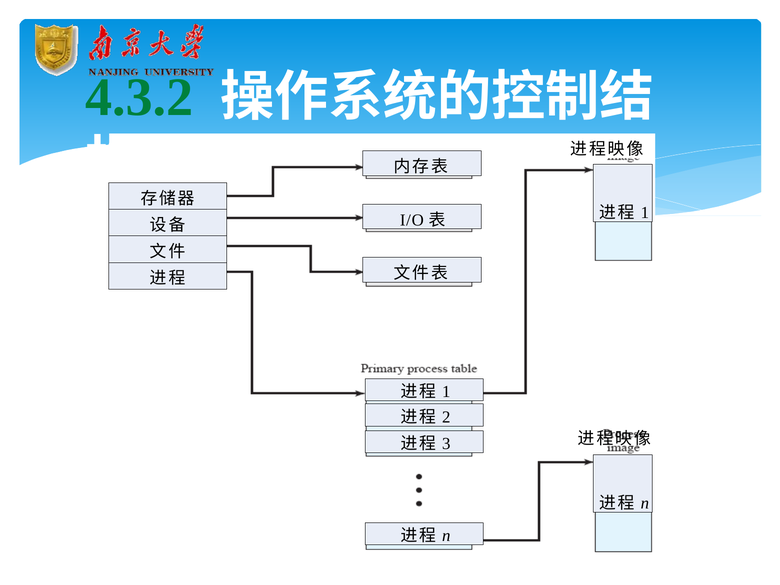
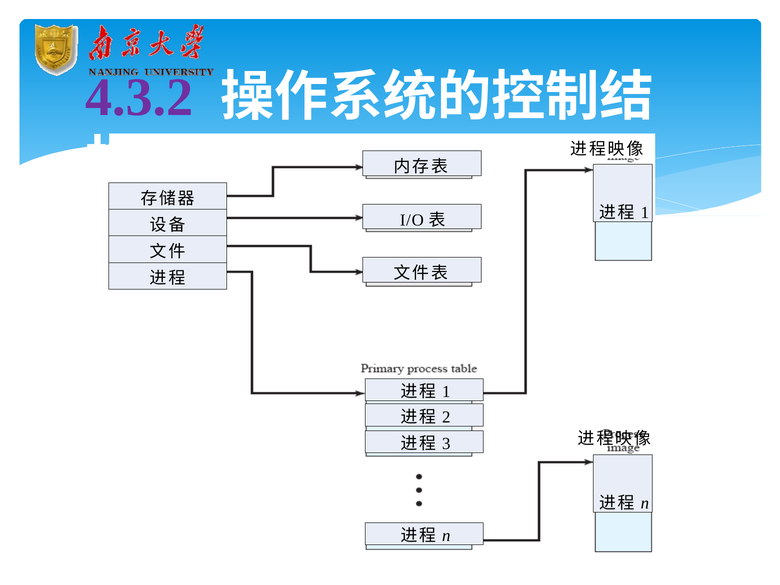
4.3.2 colour: green -> purple (139, 97)
